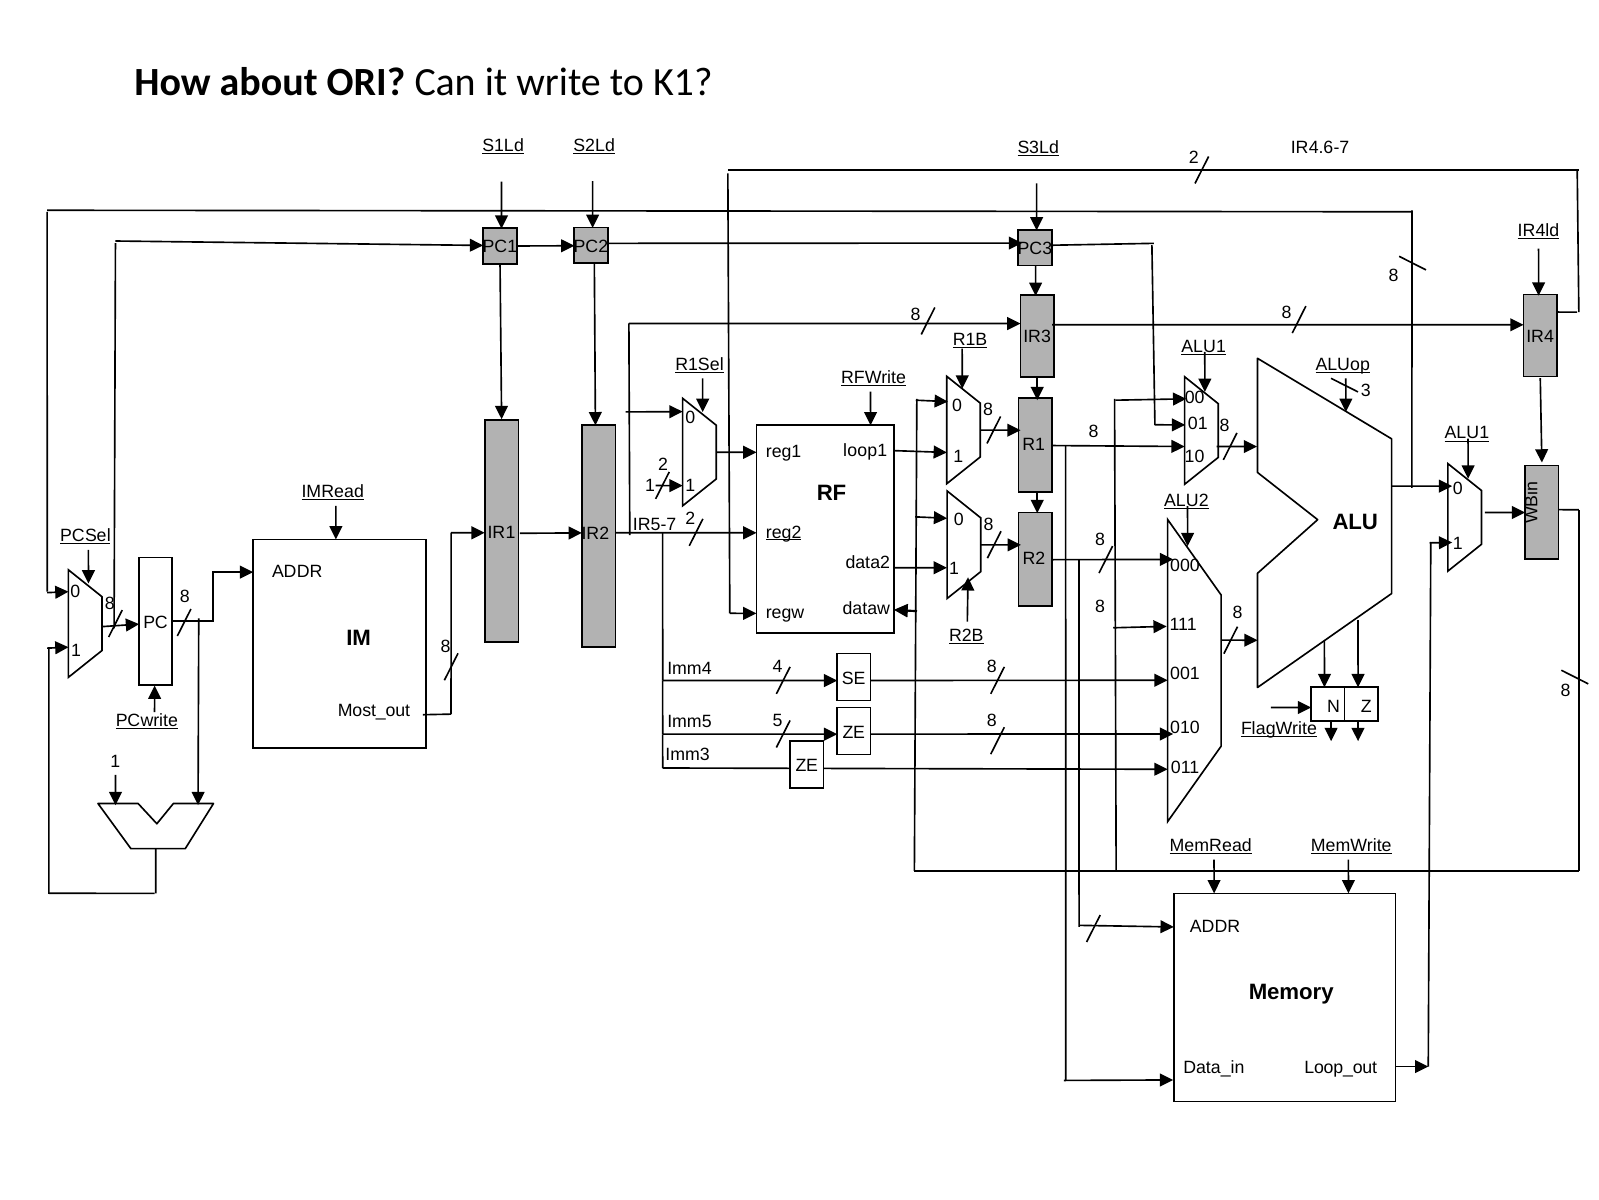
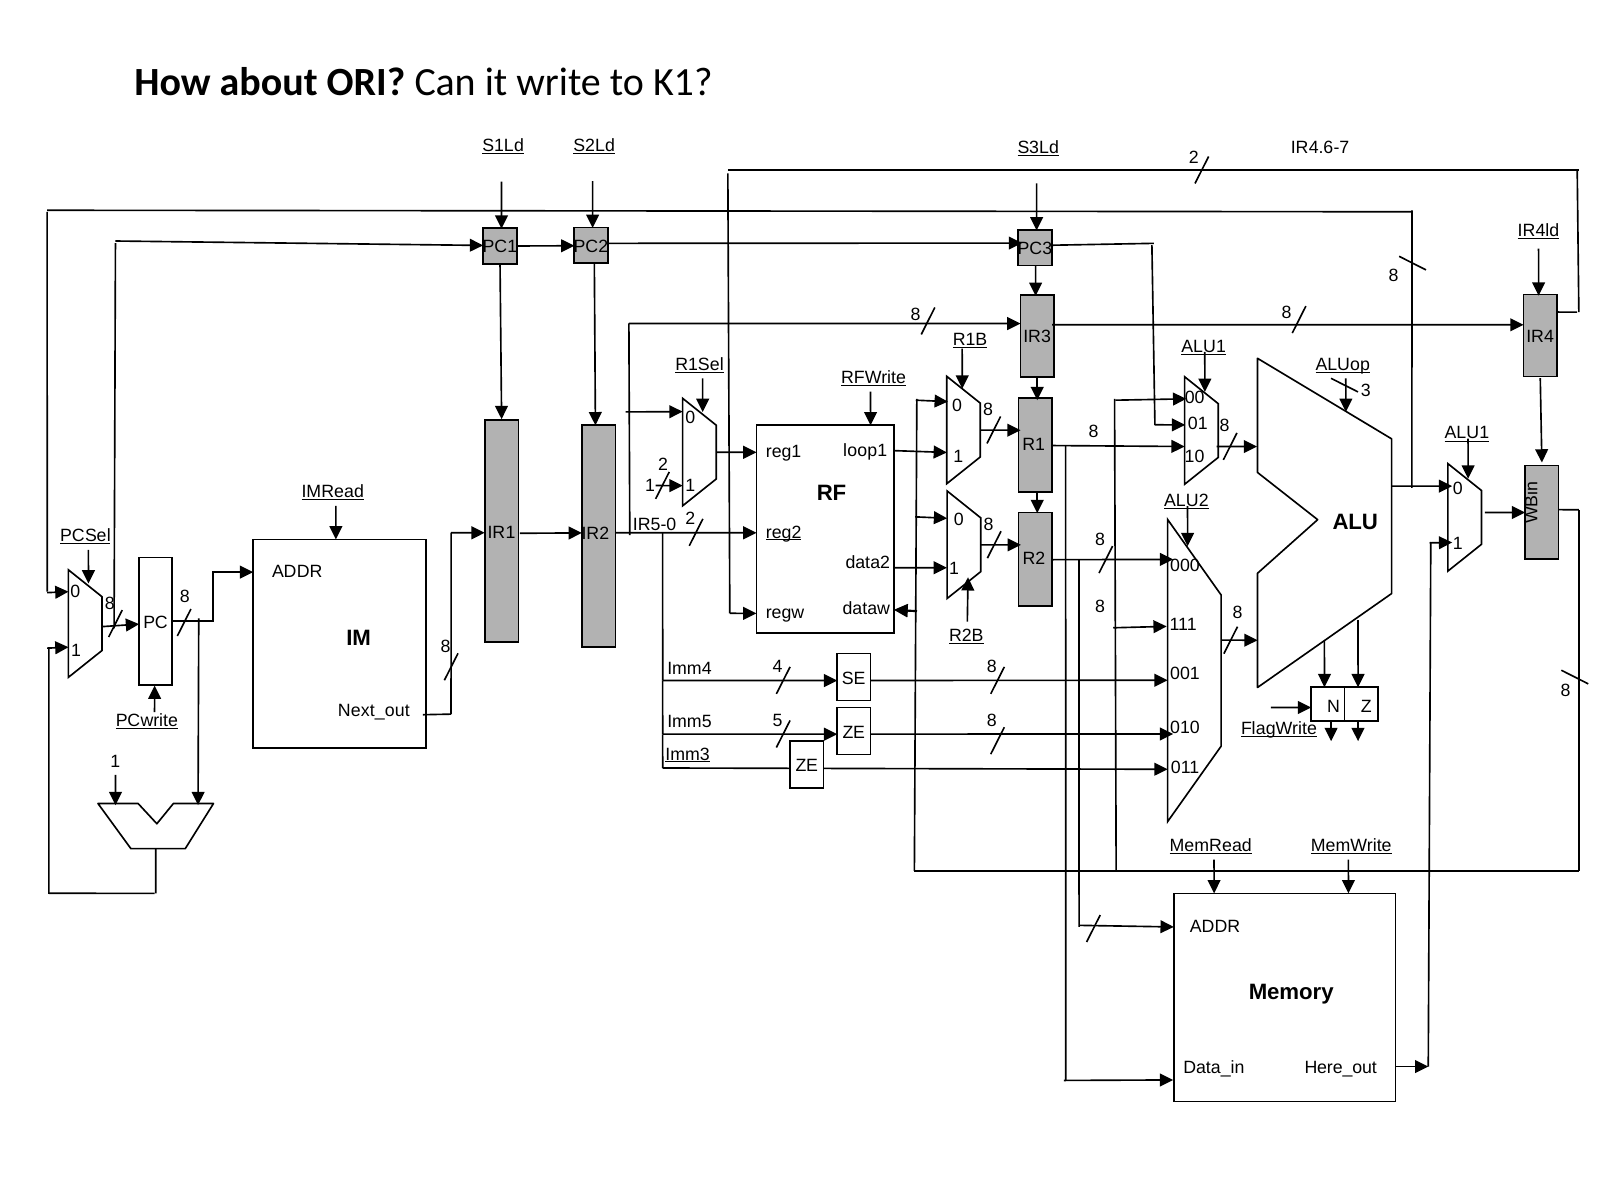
IR5-7: IR5-7 -> IR5-0 (655, 524)
Most_out: Most_out -> Next_out (374, 711)
Imm3 underline: none -> present (688, 754)
Loop_out: Loop_out -> Here_out (1341, 1067)
